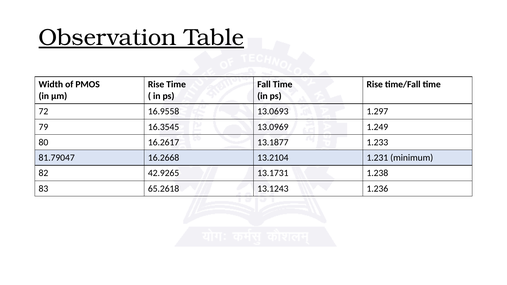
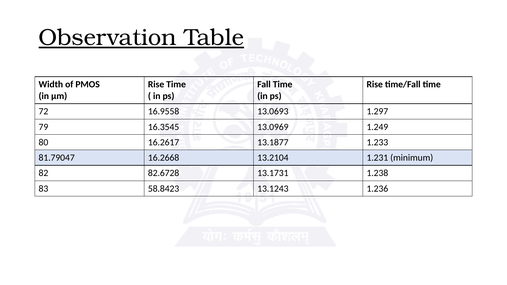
42.9265: 42.9265 -> 82.6728 (164, 173)
65.2618: 65.2618 -> 58.8423 (164, 189)
